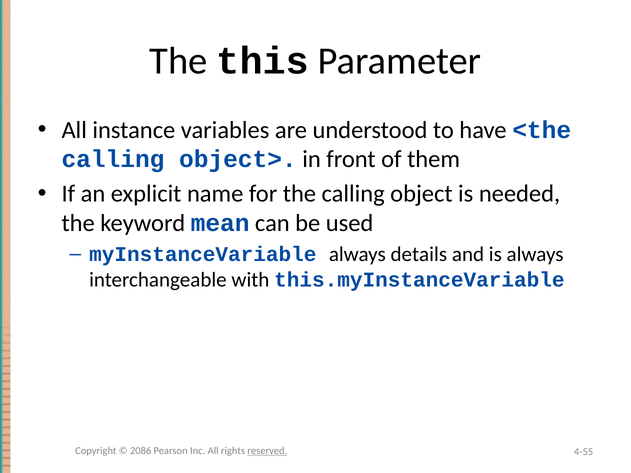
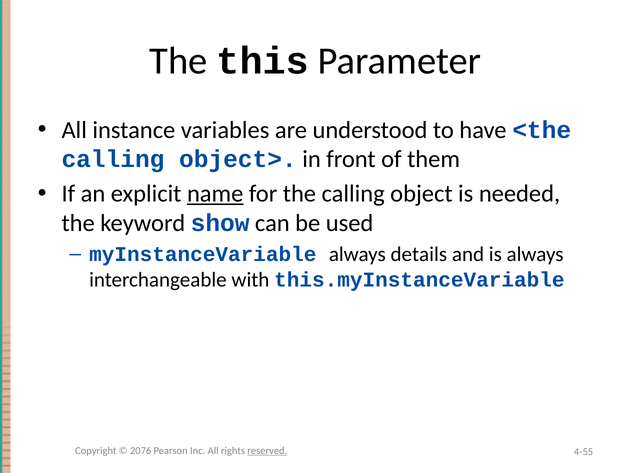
name underline: none -> present (215, 194)
mean: mean -> show (220, 223)
2086: 2086 -> 2076 (141, 451)
